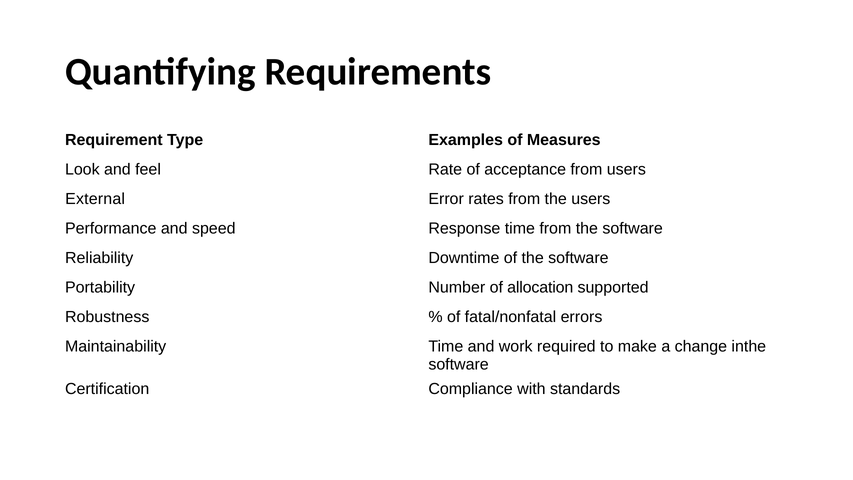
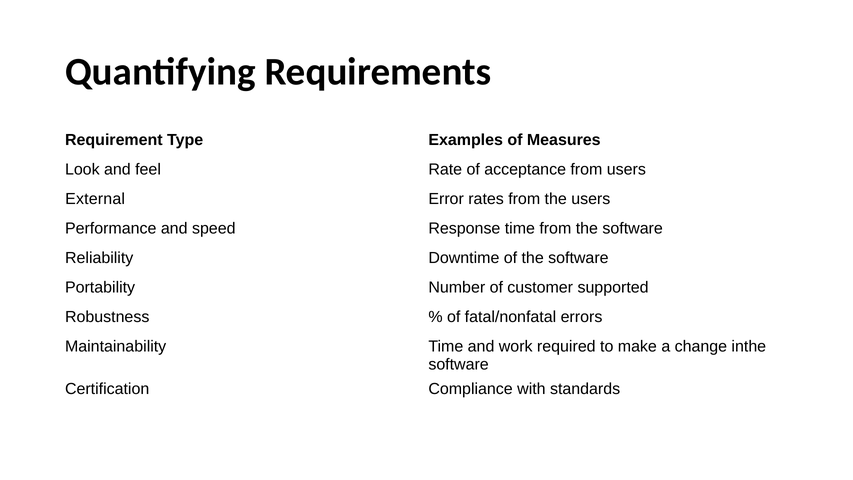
allocation: allocation -> customer (540, 287)
